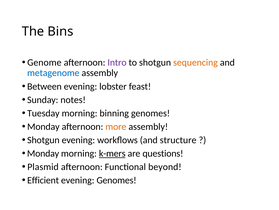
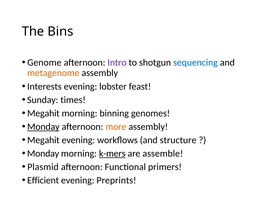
sequencing colour: orange -> blue (195, 62)
metagenome colour: blue -> orange (53, 73)
Between: Between -> Interests (44, 86)
notes: notes -> times (73, 99)
Tuesday: Tuesday -> Megahit (43, 113)
Monday underline: none -> present (43, 126)
Shotgun: Shotgun -> Megahit (43, 140)
questions: questions -> assemble (163, 153)
beyond: beyond -> primers (165, 166)
evening Genomes: Genomes -> Preprints (116, 180)
